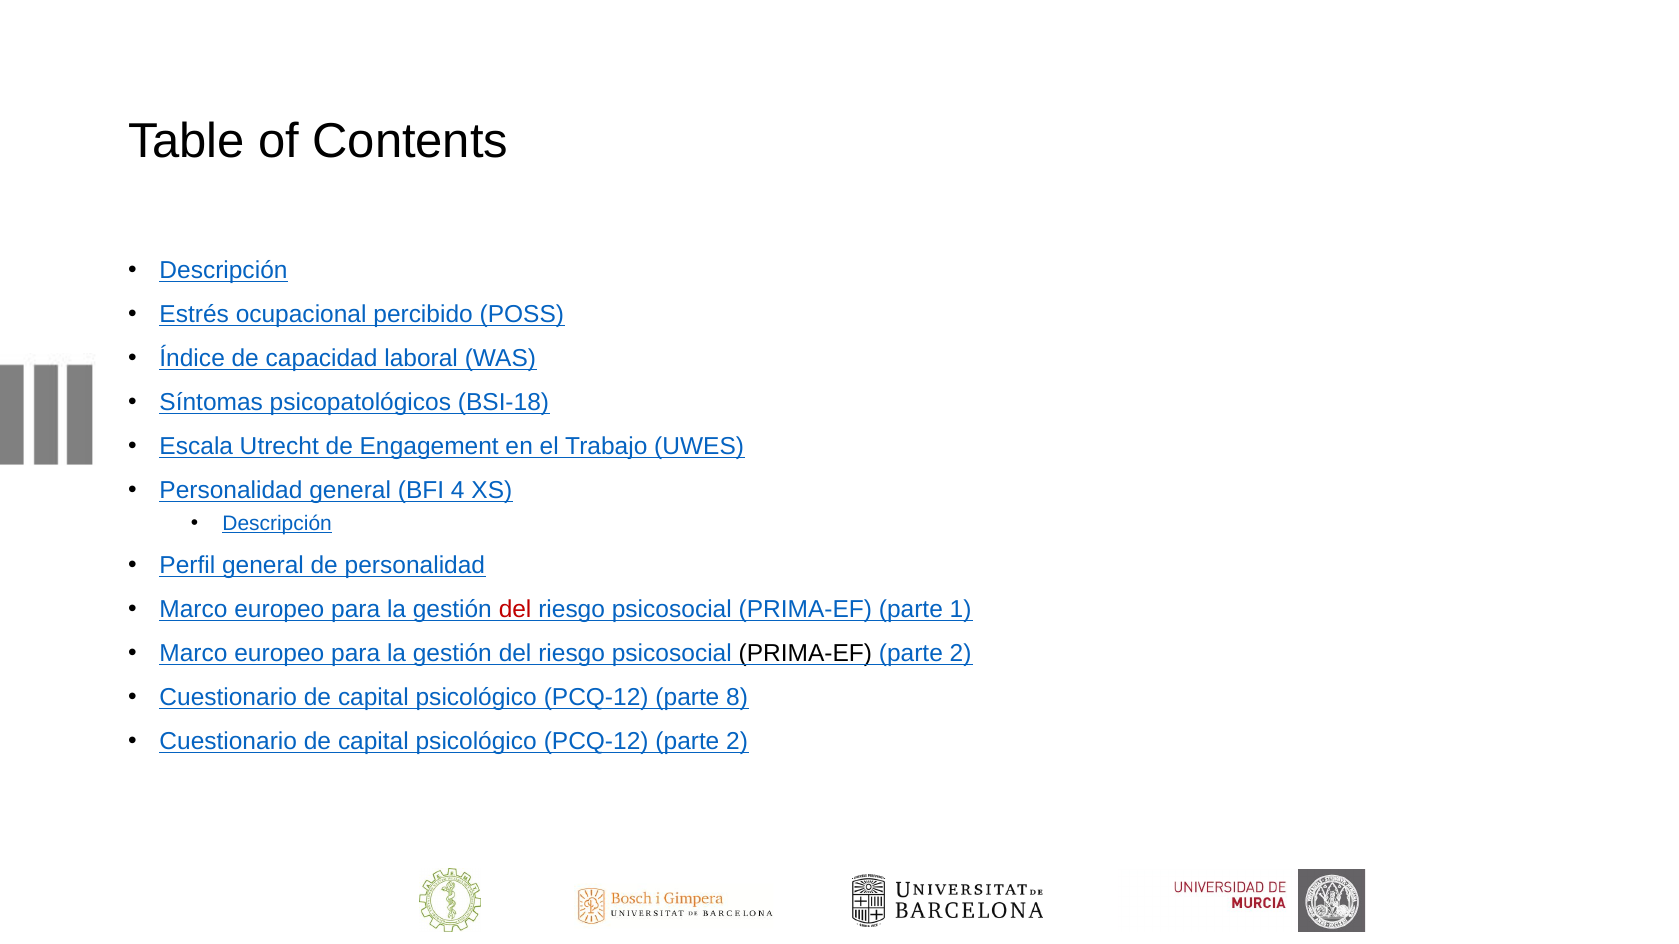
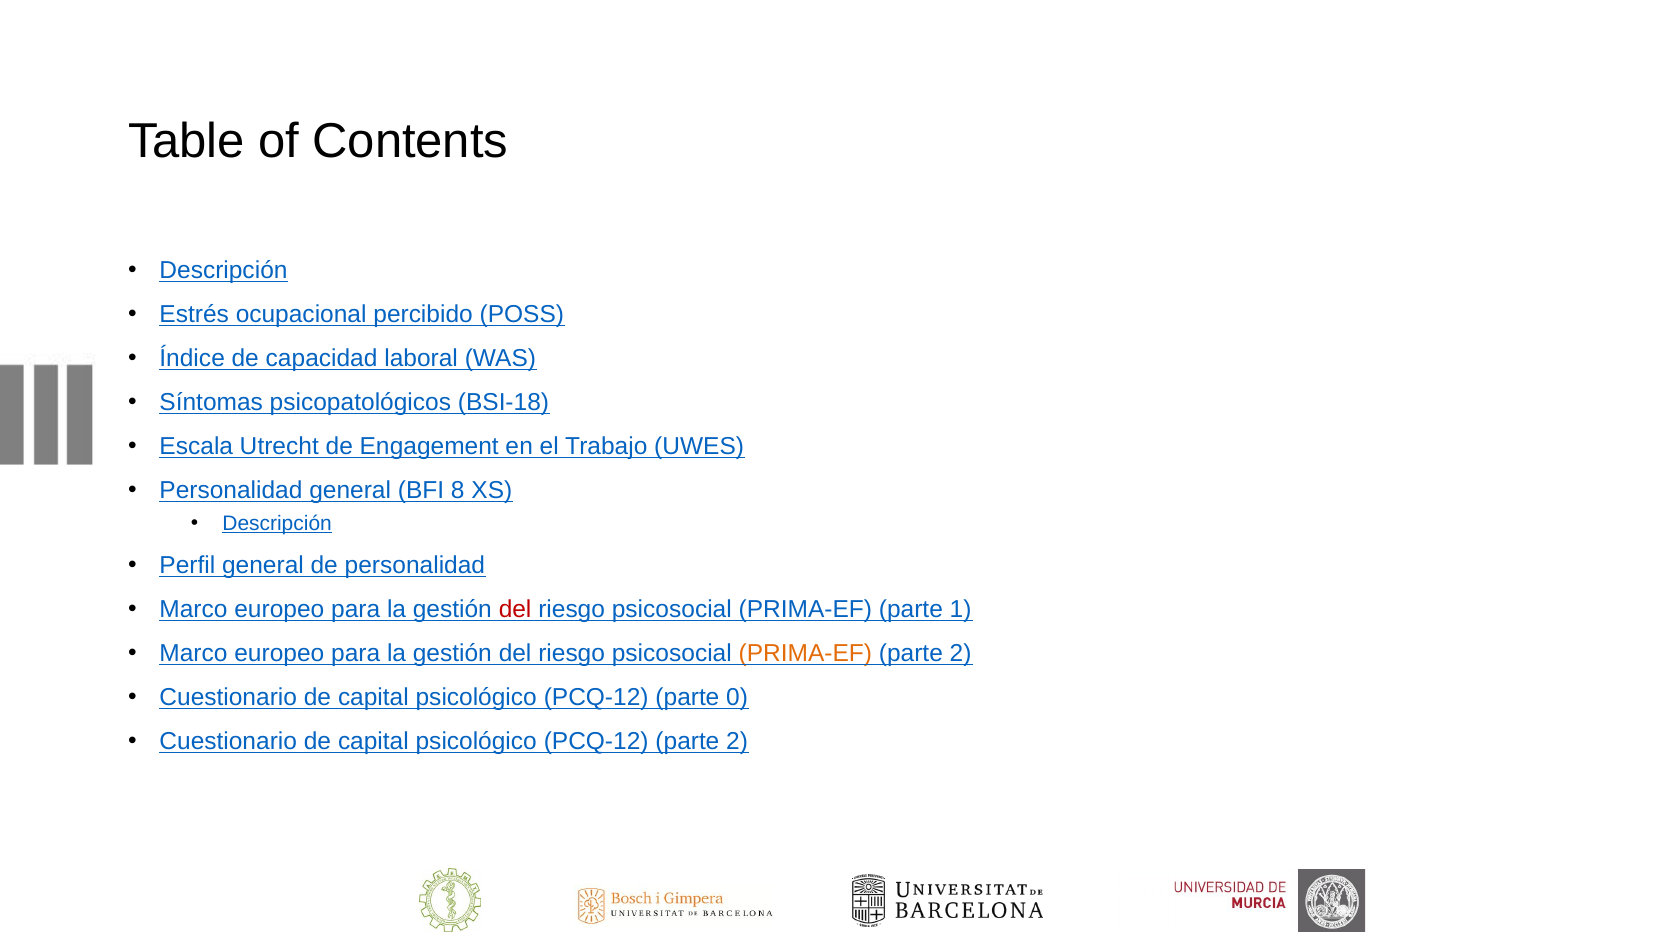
4: 4 -> 8 (458, 491)
PRIMA-EF colour: black -> orange (805, 654)
8: 8 -> 0 (737, 698)
